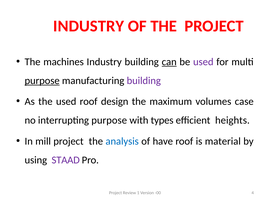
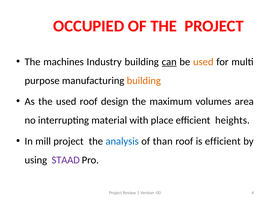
INDUSTRY: INDUSTRY -> OCCUPIED (89, 26)
used colour: purple -> orange (203, 62)
purpose underline: present -> none (42, 81)
building colour: purple -> orange (144, 81)
case: case -> area (244, 102)
interrupting purpose: purpose -> material (109, 121)
types: types -> place (162, 121)
have: have -> than (163, 142)
is material: material -> efficient (223, 142)
